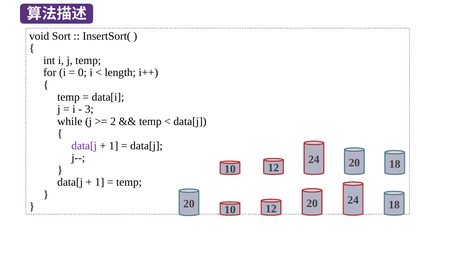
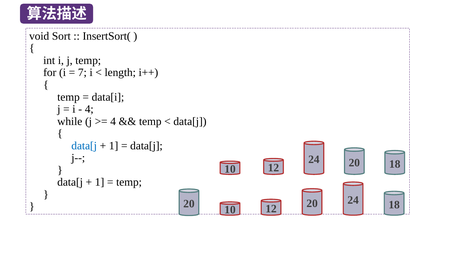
0: 0 -> 7 (82, 73)
3: 3 -> 4 (89, 109)
2: 2 -> 4 (113, 121)
data[j colour: purple -> blue (84, 146)
